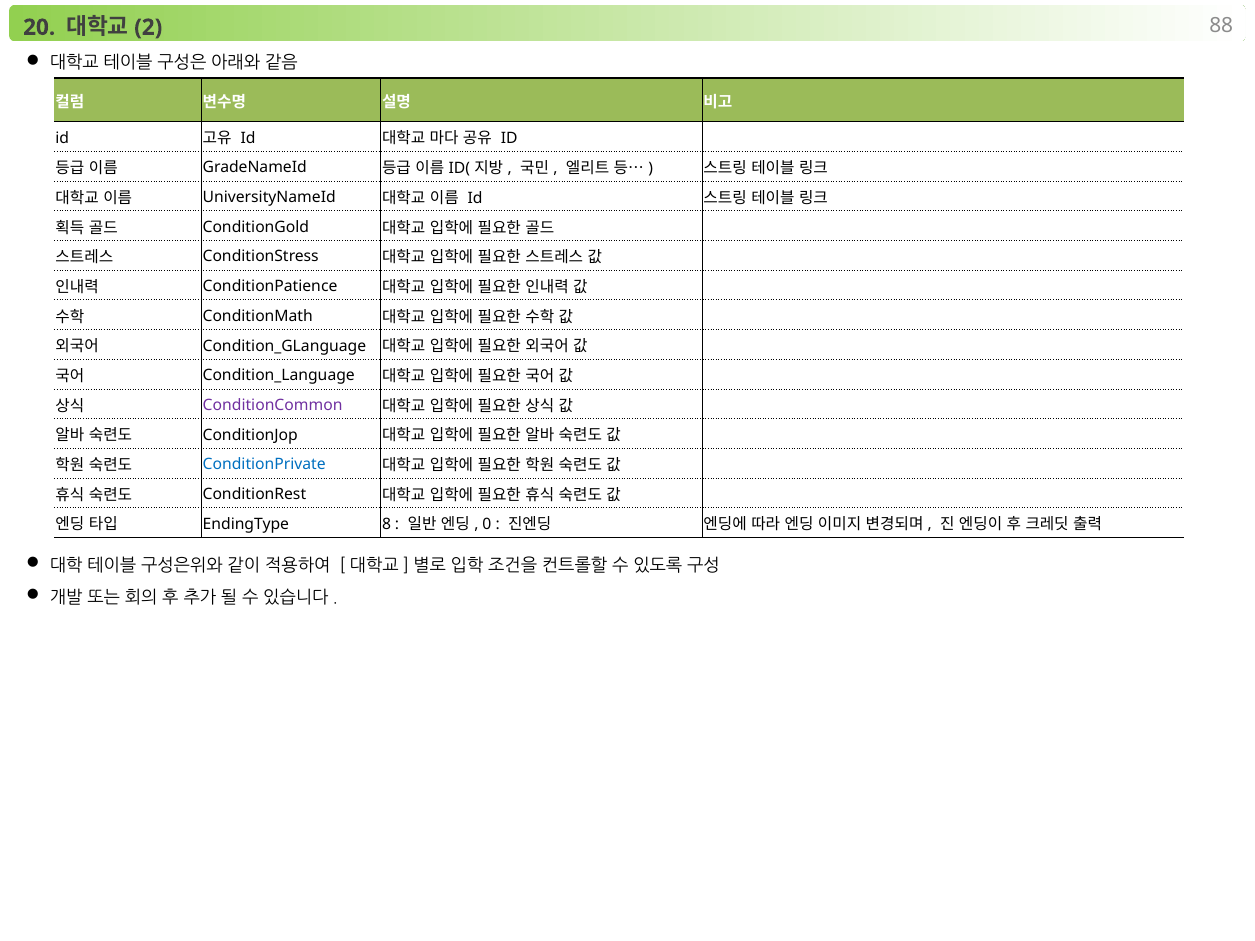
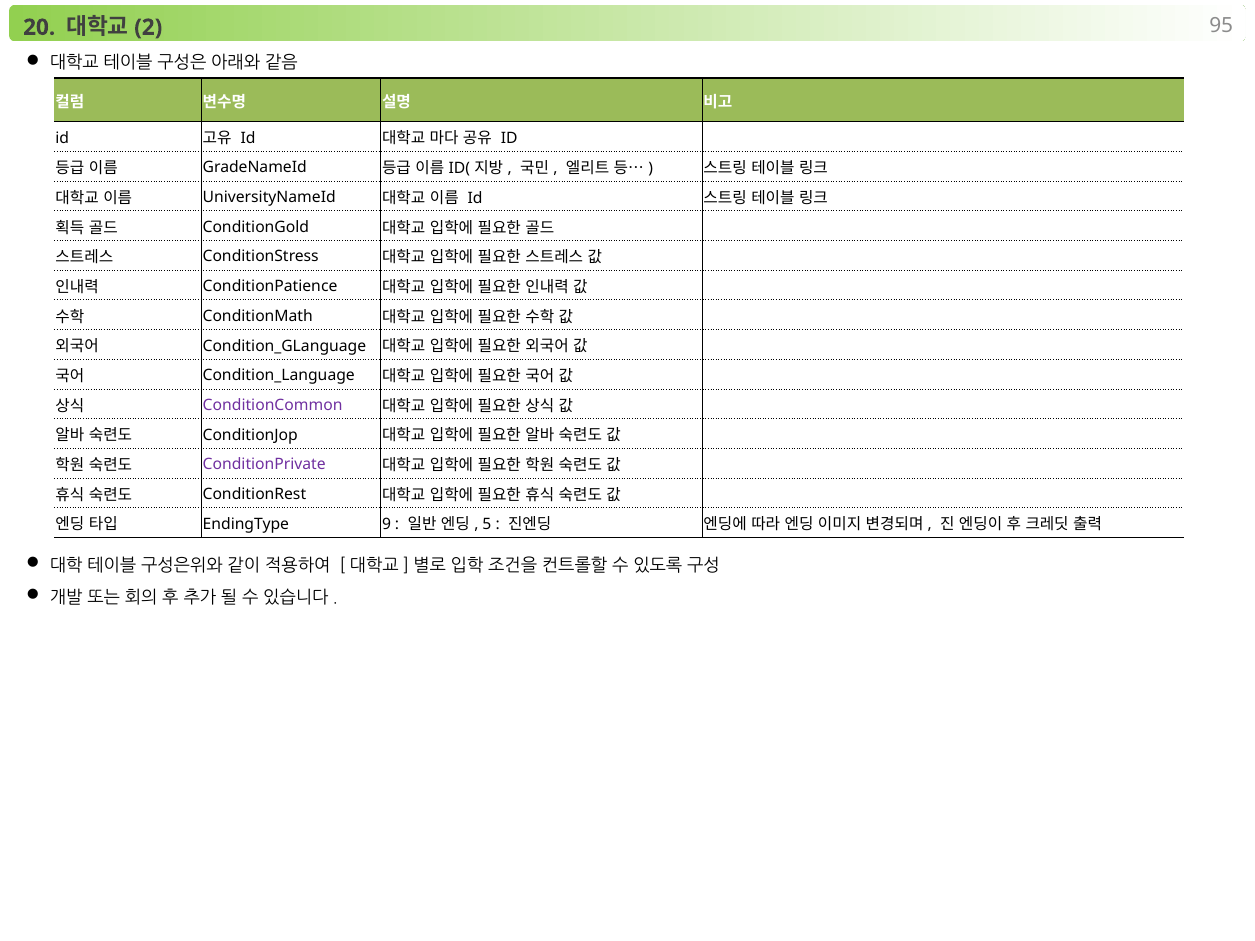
88: 88 -> 95 (1221, 25)
ConditionPrivate colour: blue -> purple (264, 465)
8: 8 -> 9 (387, 525)
0: 0 -> 5 (487, 525)
